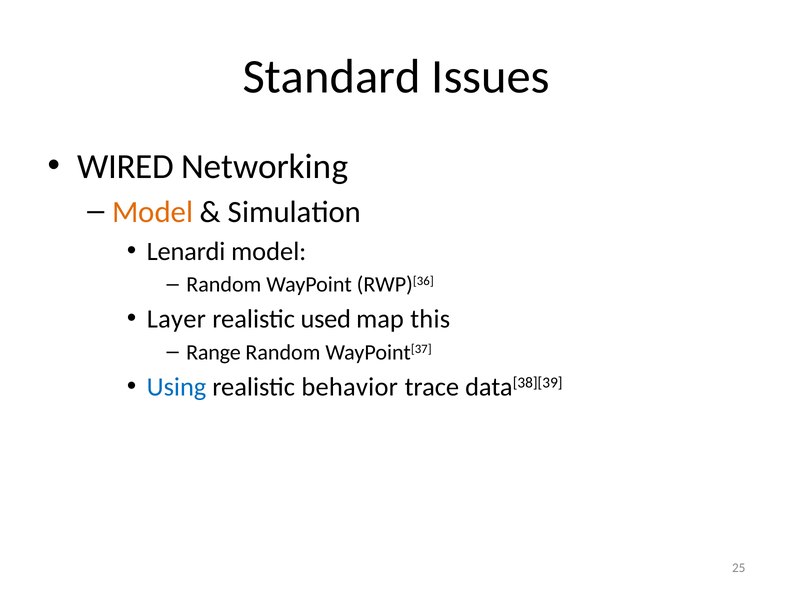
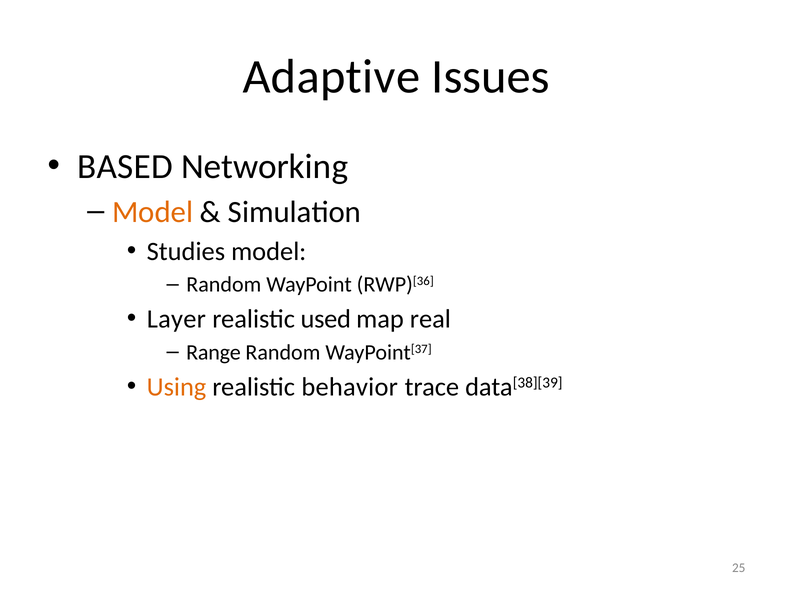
Standard: Standard -> Adaptive (331, 77)
WIRED: WIRED -> BASED (125, 166)
Lenardi: Lenardi -> Studies (186, 251)
this: this -> real (430, 319)
Using colour: blue -> orange (177, 387)
